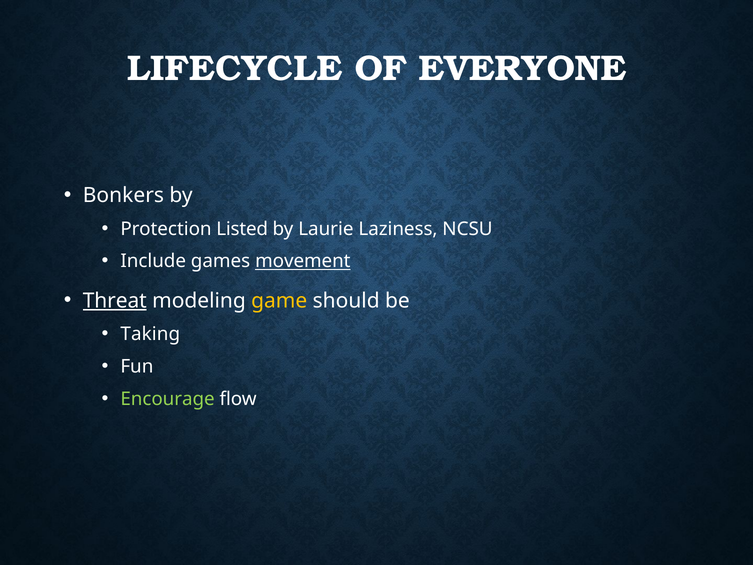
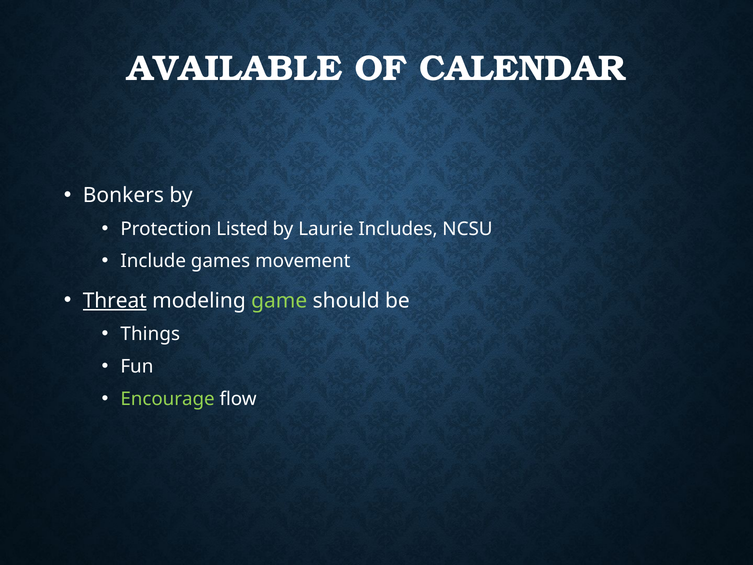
LIFECYCLE: LIFECYCLE -> AVAILABLE (235, 68)
EVERYONE: EVERYONE -> CALENDAR (522, 68)
Laziness: Laziness -> Includes (398, 229)
movement underline: present -> none (303, 261)
game colour: yellow -> light green (279, 301)
Taking: Taking -> Things (150, 334)
